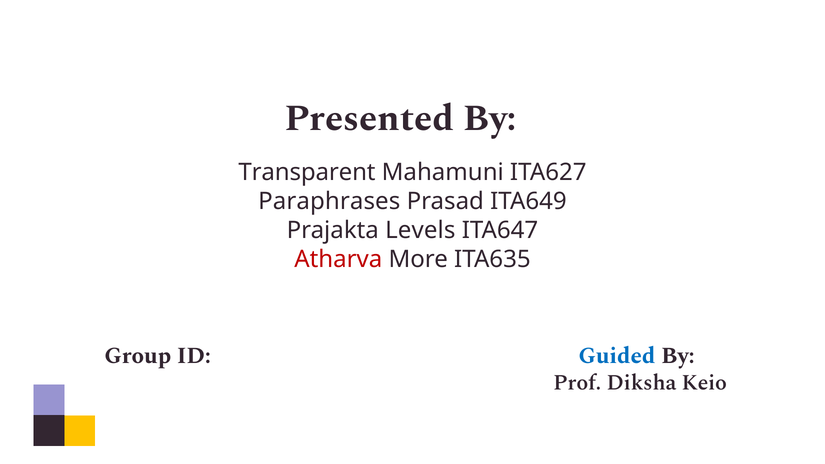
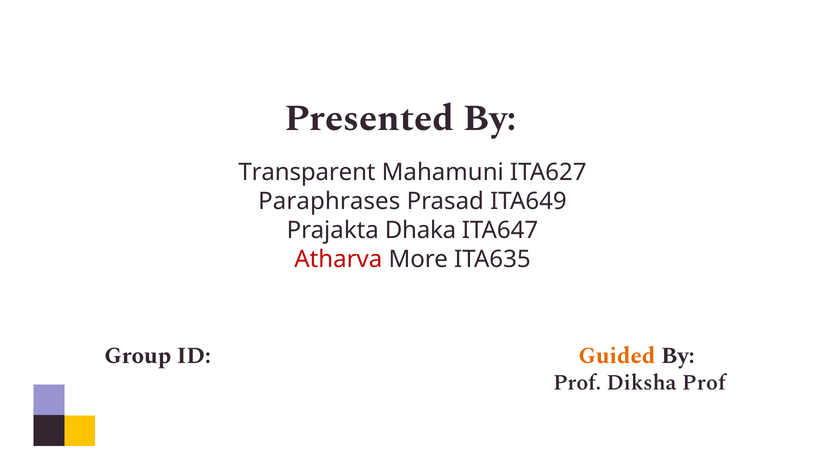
Levels: Levels -> Dhaka (420, 230)
Guided colour: blue -> orange (617, 356)
Diksha Keio: Keio -> Prof (704, 383)
